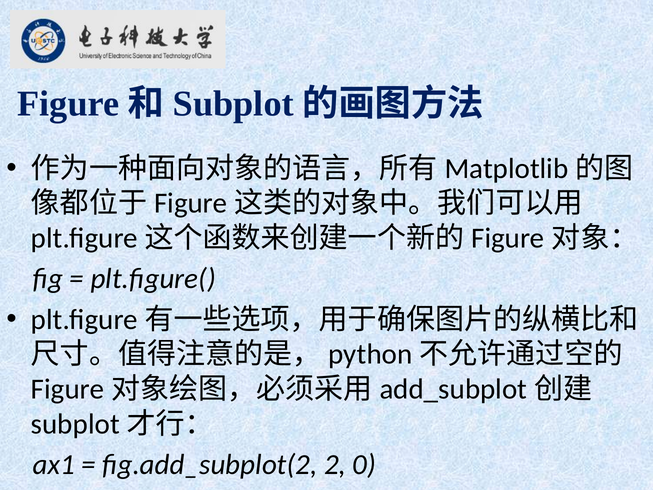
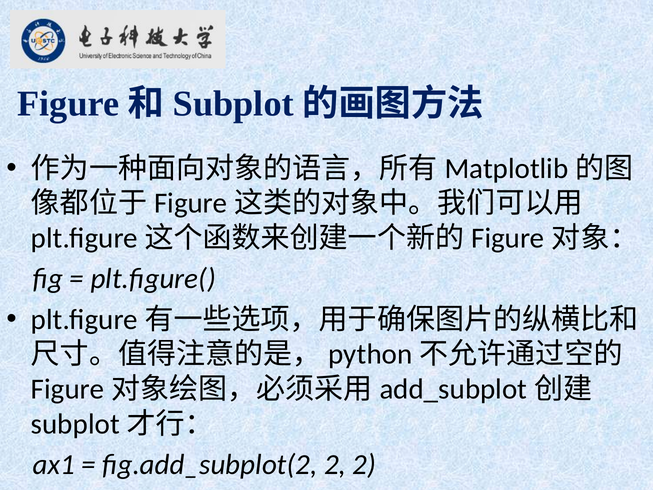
2 0: 0 -> 2 (364, 465)
